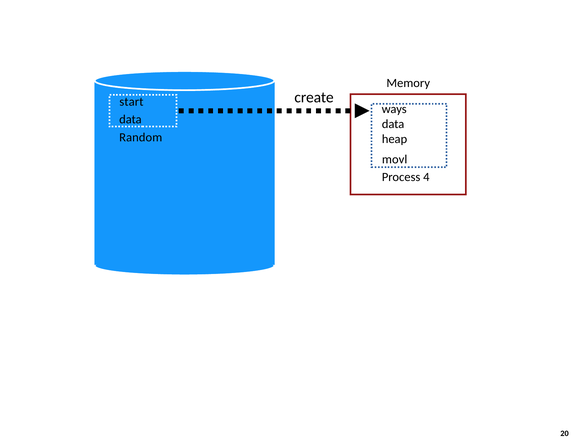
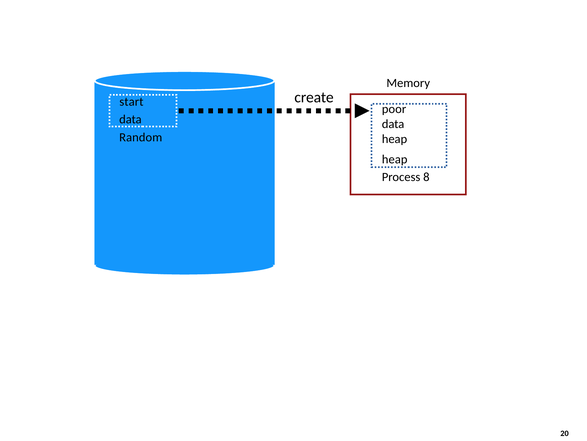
ways: ways -> poor (394, 109)
movl: movl -> heap (395, 159)
4: 4 -> 8 (426, 177)
